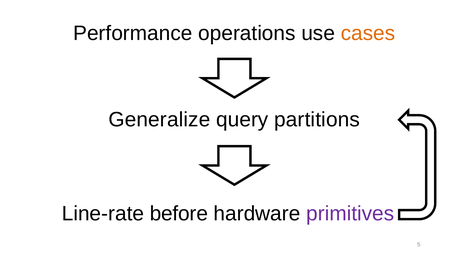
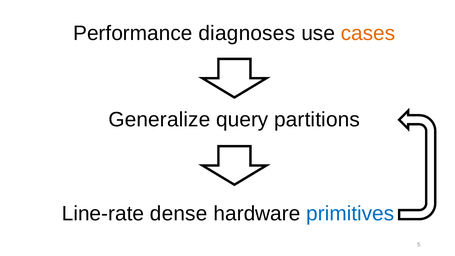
operations: operations -> diagnoses (247, 33)
before: before -> dense (179, 213)
primitives colour: purple -> blue (350, 213)
